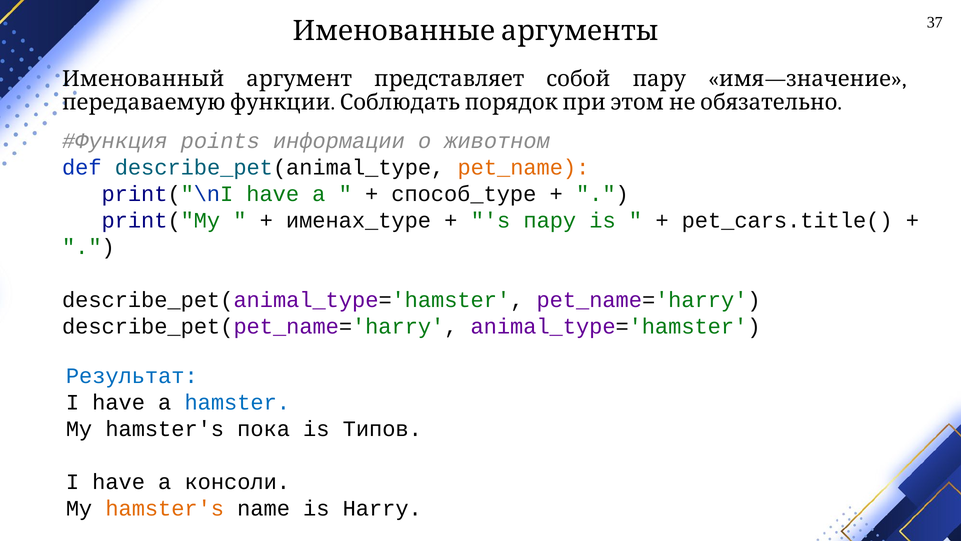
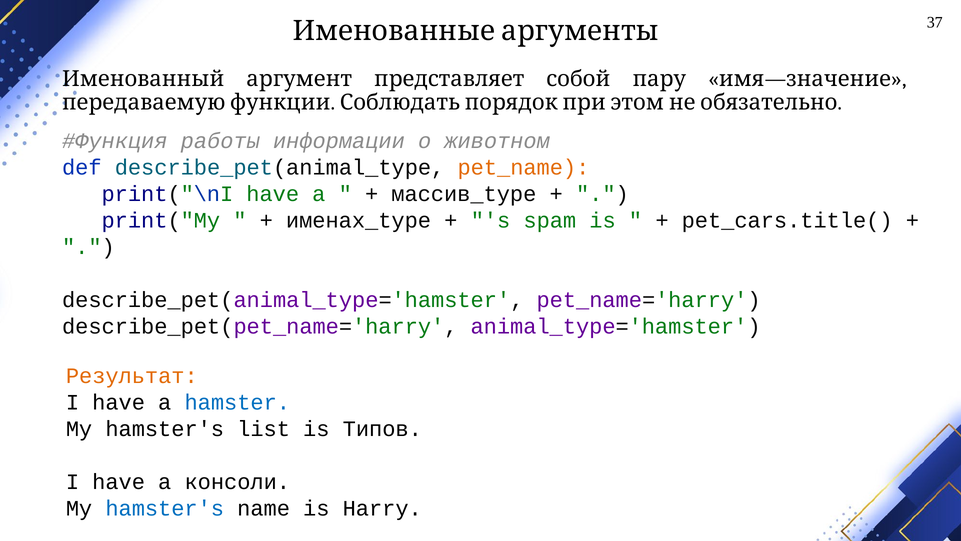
points: points -> работы (220, 141)
способ_type: способ_type -> массив_type (464, 194)
s пару: пару -> spam (550, 220)
Результат colour: blue -> orange (132, 376)
пока: пока -> list (264, 429)
hamster's colour: orange -> blue (165, 508)
